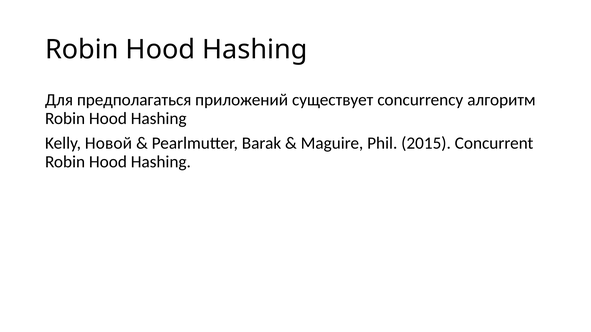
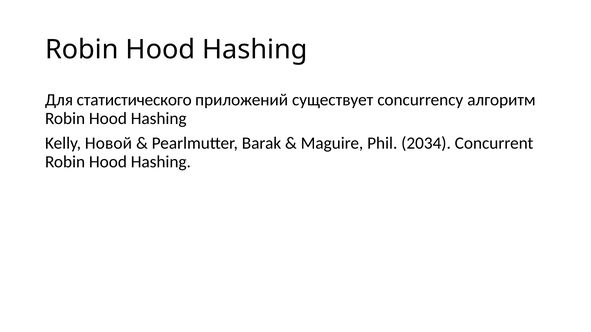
предполагаться: предполагаться -> статистического (134, 100)
2015: 2015 -> 2034 (426, 143)
